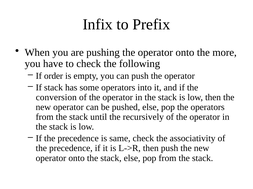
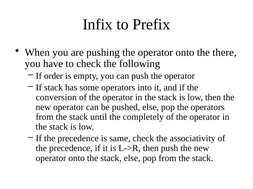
more: more -> there (225, 53)
recursively: recursively -> completely (143, 117)
